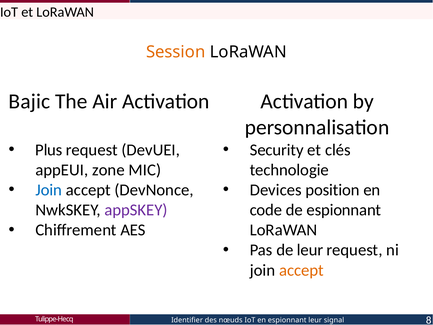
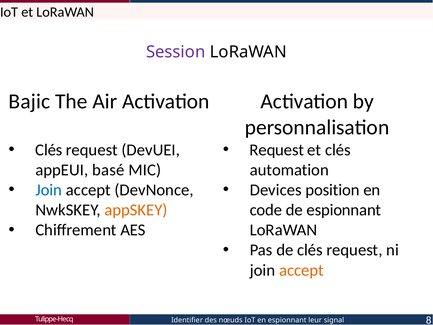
Session colour: orange -> purple (176, 52)
Plus: Plus -> Clés (49, 150)
Security: Security -> Request (277, 150)
zone: zone -> basé (108, 170)
technologie: technologie -> automation (289, 170)
appSKEY colour: purple -> orange (136, 210)
de leur: leur -> clés (310, 250)
